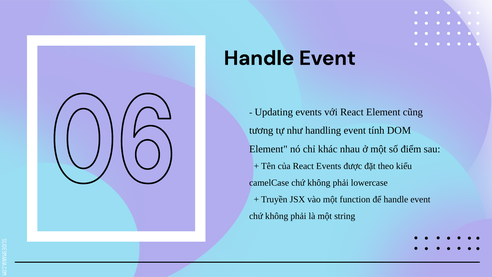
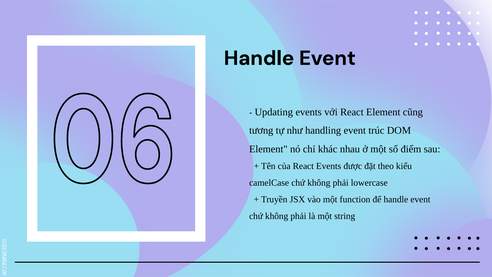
tính: tính -> trúc (376, 130)
